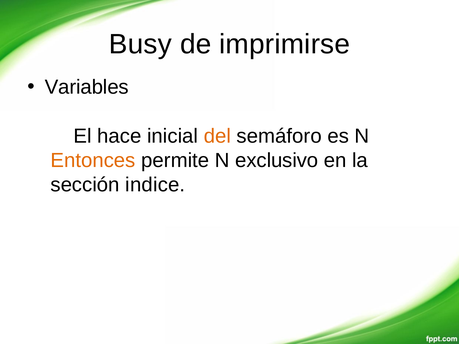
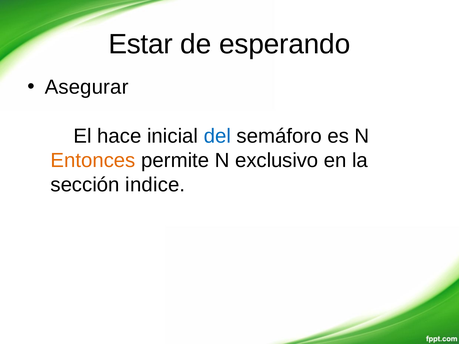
Busy: Busy -> Estar (141, 44)
imprimirse: imprimirse -> esperando (285, 44)
Variables: Variables -> Asegurar (87, 87)
del colour: orange -> blue (217, 136)
